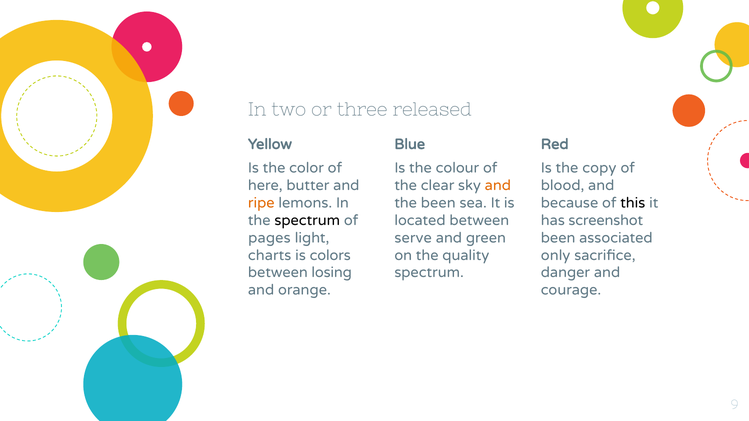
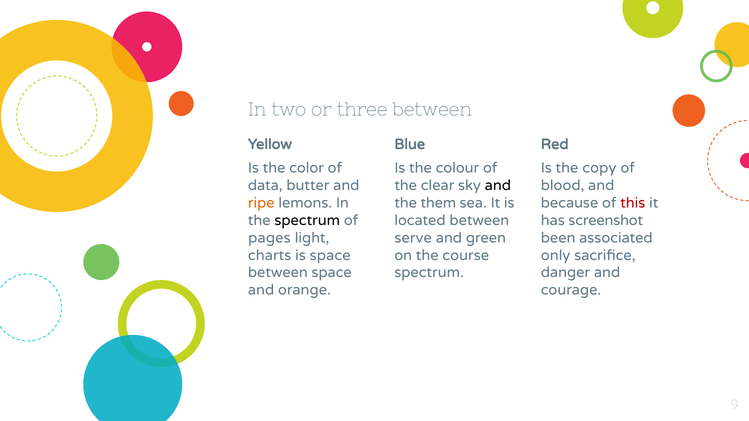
three released: released -> between (432, 110)
here: here -> data (265, 185)
and colour: orange -> black (498, 185)
the been: been -> them (438, 203)
this colour: black -> red (633, 203)
is colors: colors -> space (330, 255)
quality: quality -> course (466, 255)
between losing: losing -> space (332, 273)
